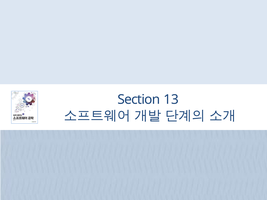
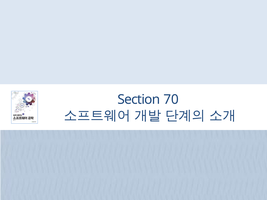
13: 13 -> 70 (171, 100)
